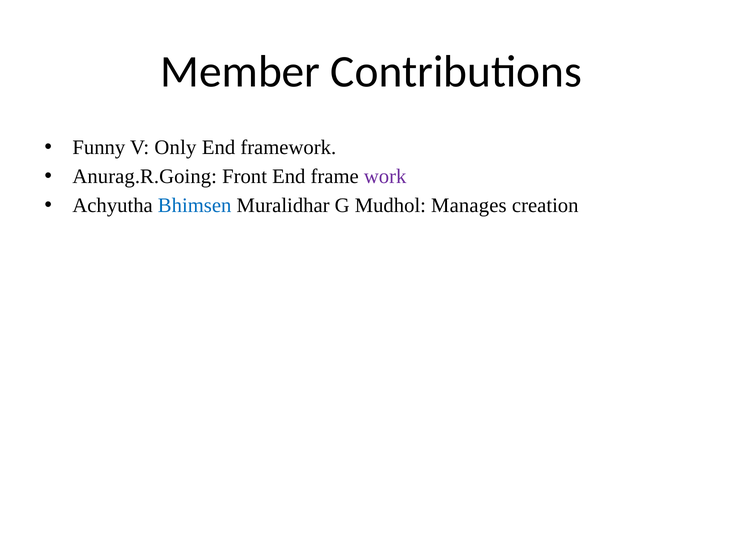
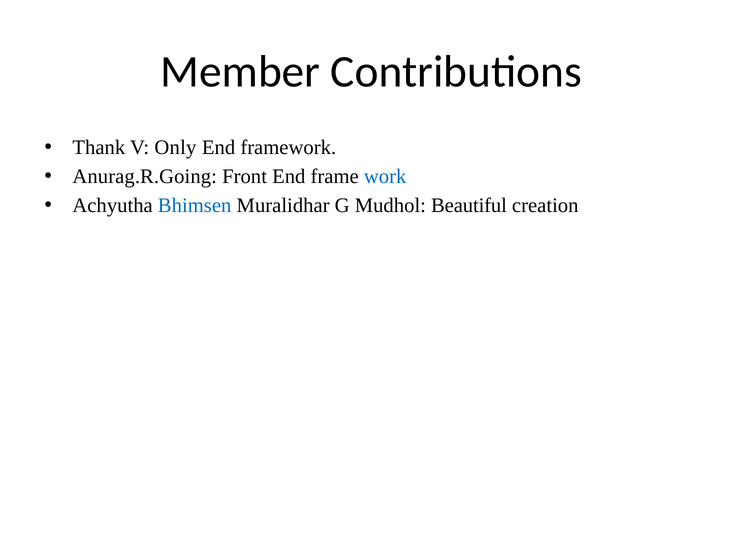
Funny: Funny -> Thank (99, 148)
work colour: purple -> blue (385, 177)
Manages: Manages -> Beautiful (469, 205)
